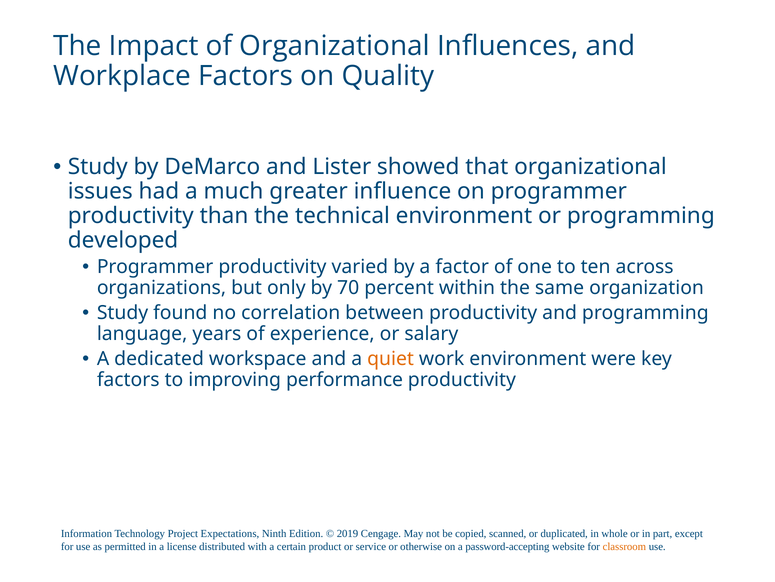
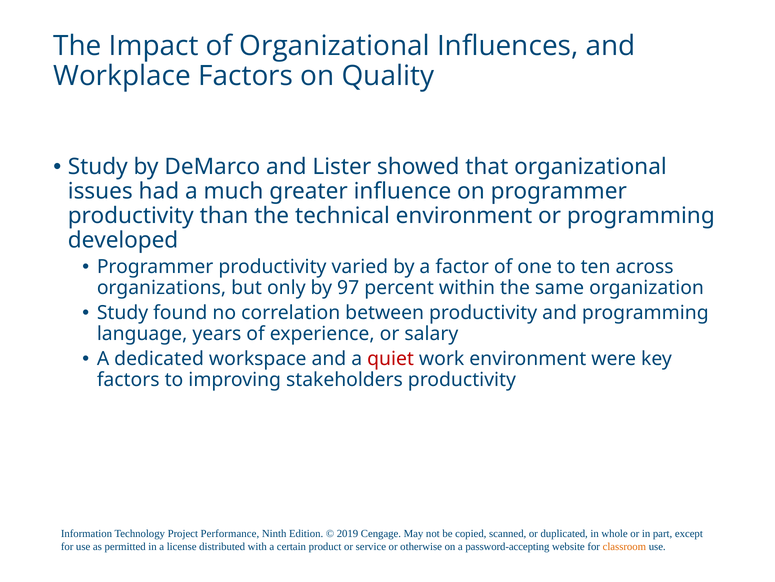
70: 70 -> 97 (348, 288)
quiet colour: orange -> red (391, 359)
performance: performance -> stakeholders (344, 379)
Expectations: Expectations -> Performance (230, 533)
